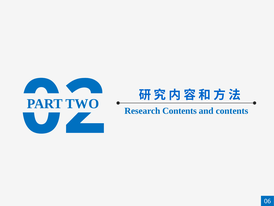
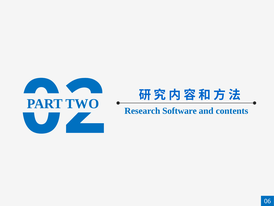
Research Contents: Contents -> Software (180, 111)
